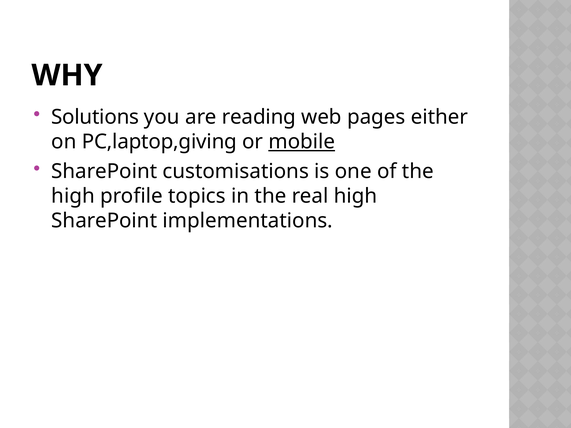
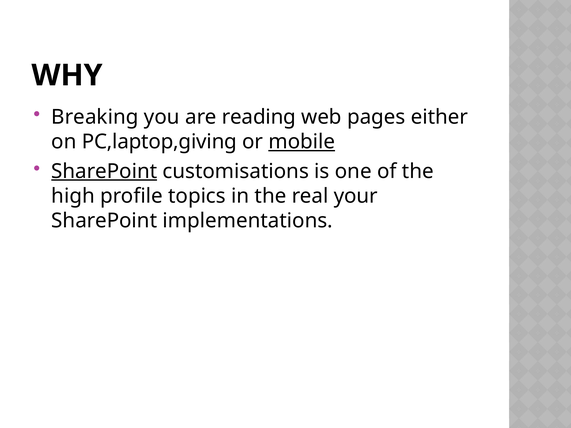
Solutions: Solutions -> Breaking (95, 117)
SharePoint underline: none -> present (104, 171)
real high: high -> your (356, 196)
